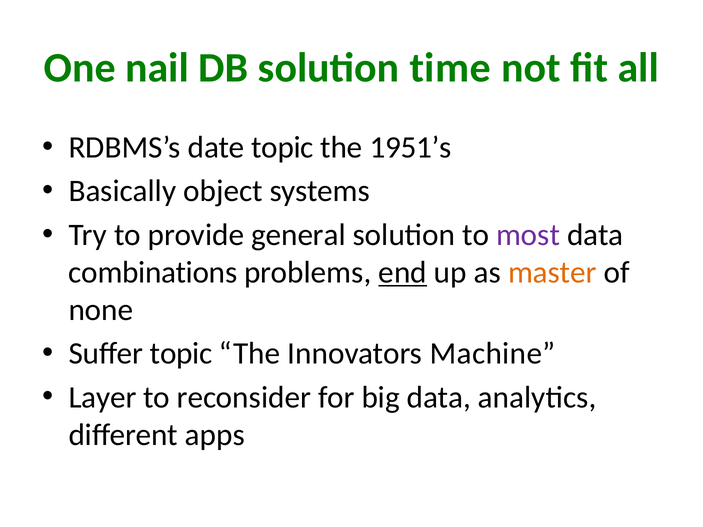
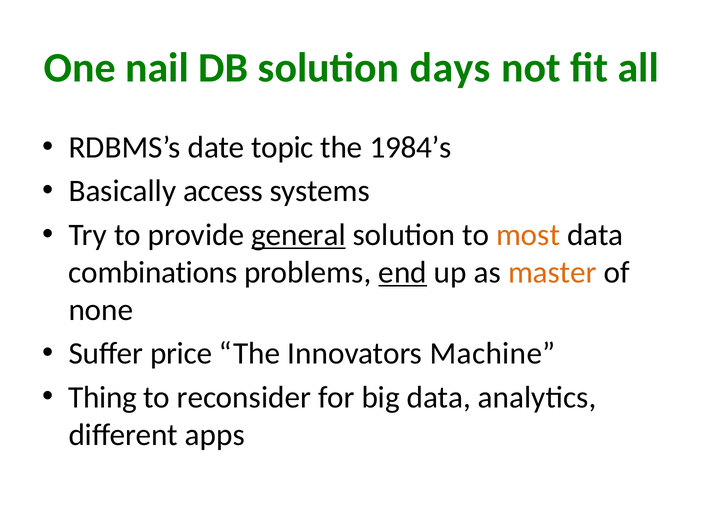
time: time -> days (450, 68)
1951’s: 1951’s -> 1984’s (410, 147)
object: object -> access (223, 191)
general underline: none -> present (299, 235)
most colour: purple -> orange (528, 235)
Suffer topic: topic -> price (181, 354)
Layer: Layer -> Thing (103, 398)
